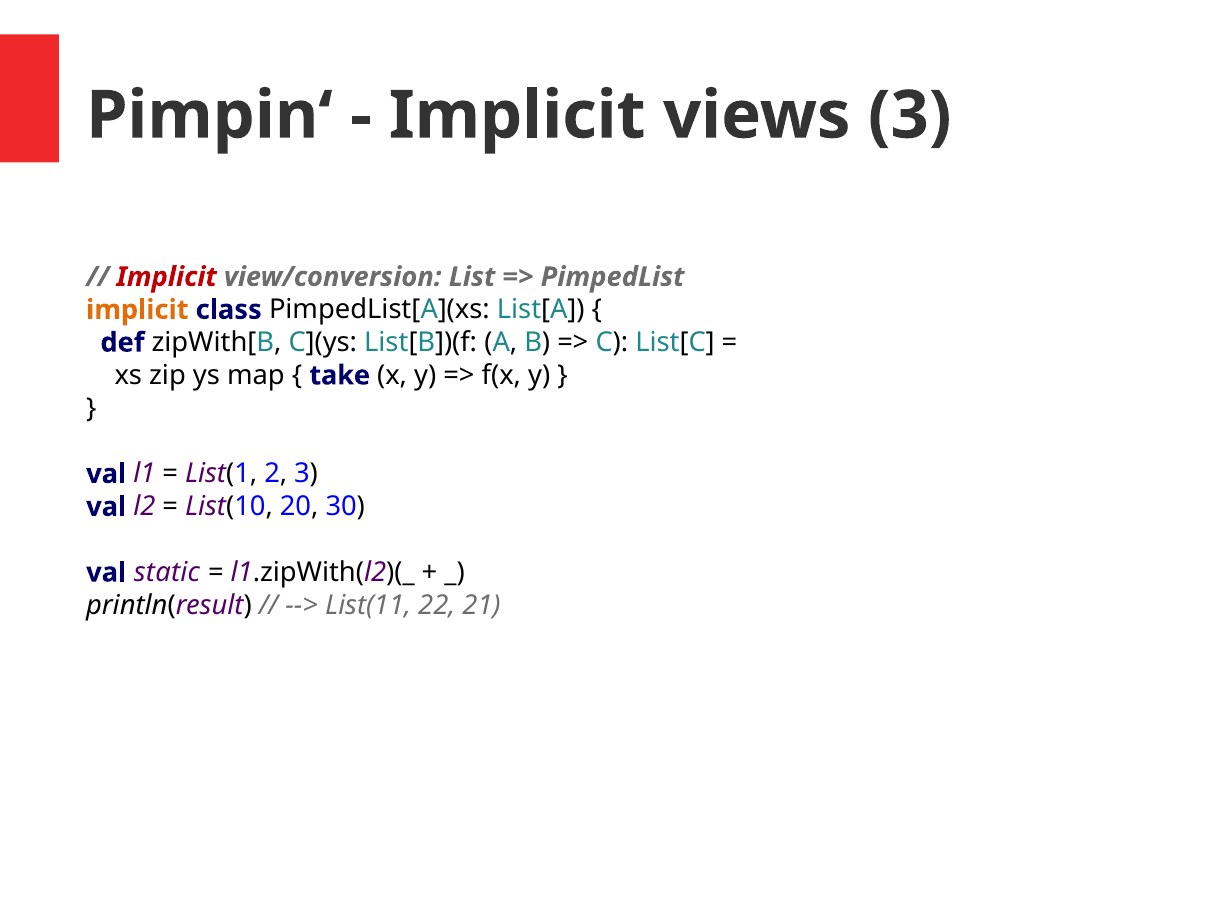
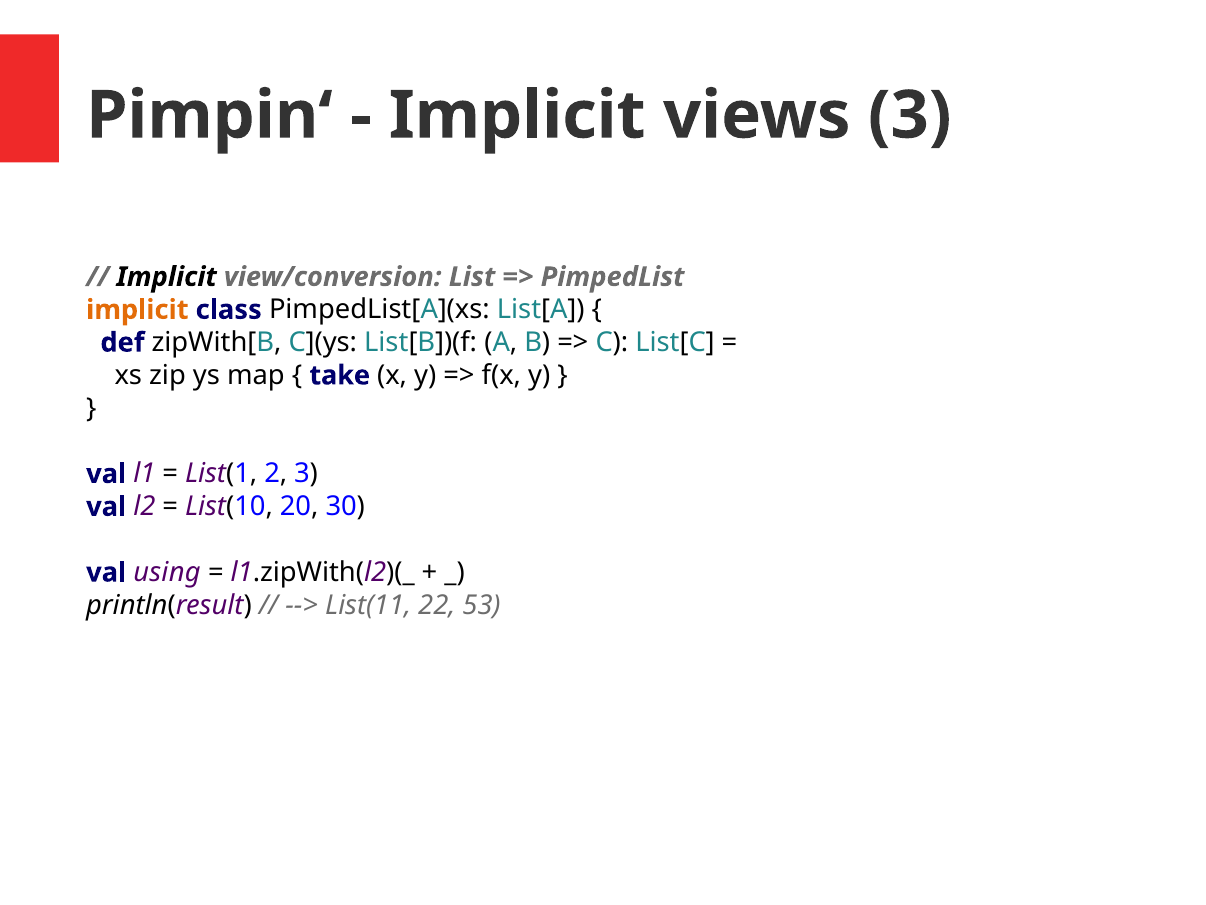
Implicit colour: red -> black (167, 277)
static: static -> using (167, 572)
21: 21 -> 53 (481, 605)
